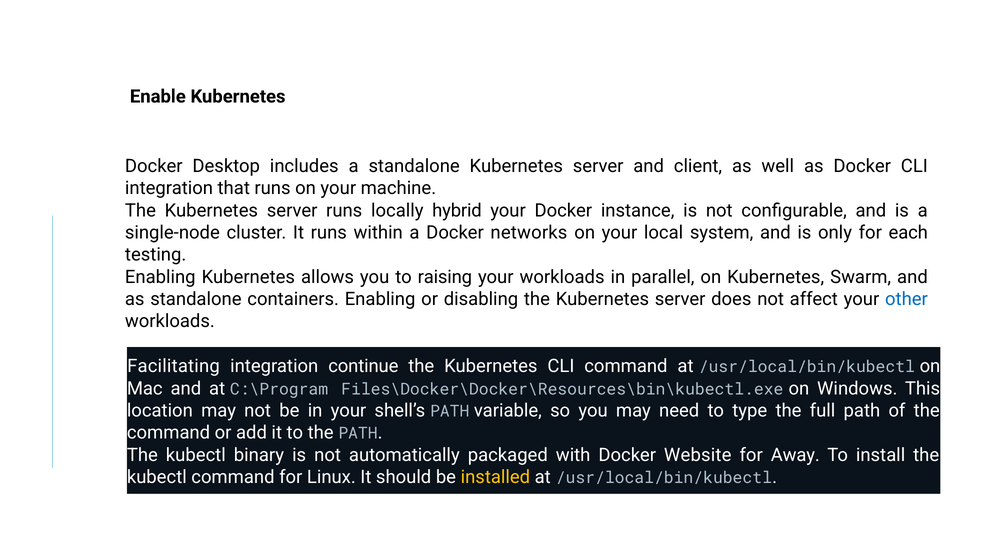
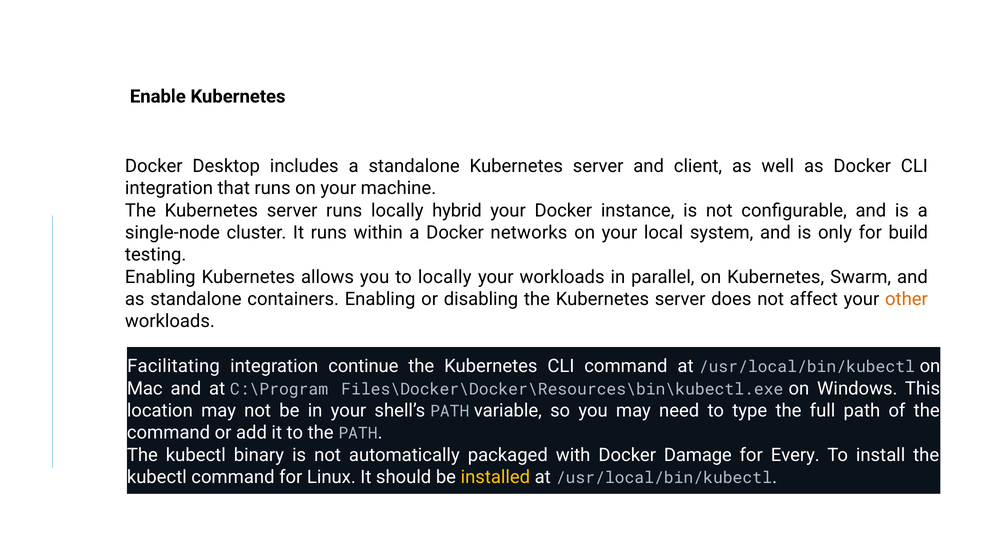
each: each -> build (908, 233)
to raising: raising -> locally (445, 277)
other colour: blue -> orange (906, 299)
Website: Website -> Damage (698, 455)
Away: Away -> Every (795, 455)
